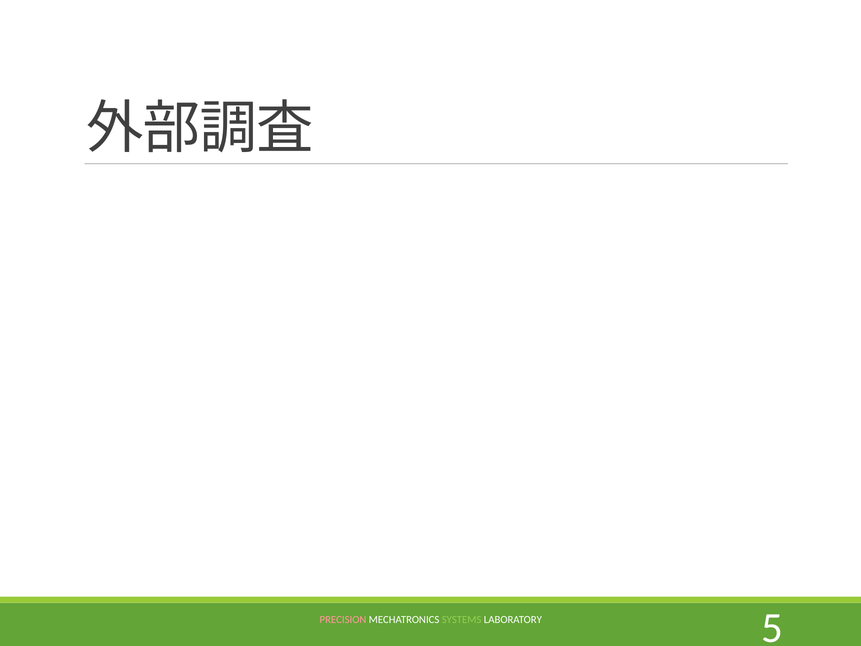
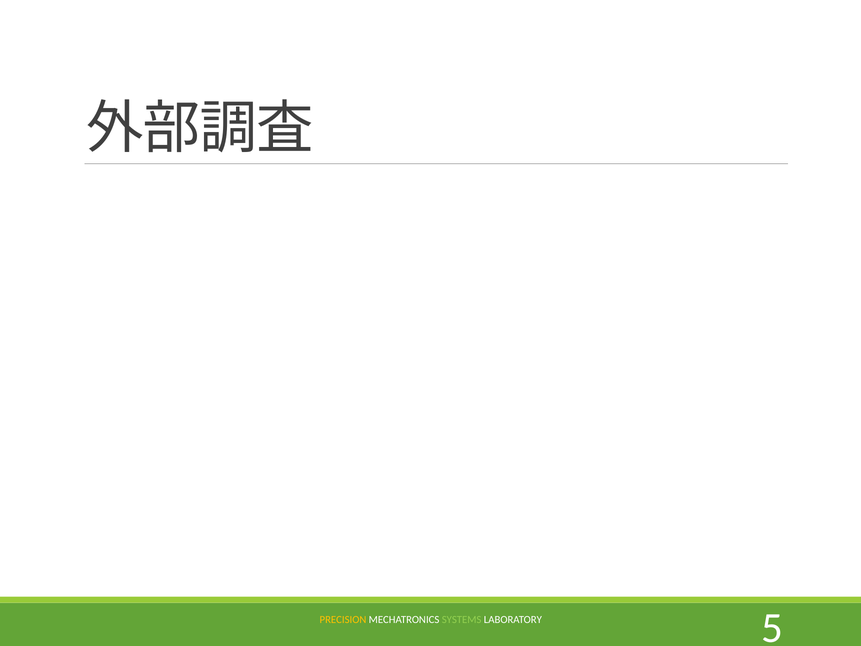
PRECISION colour: pink -> yellow (343, 620)
